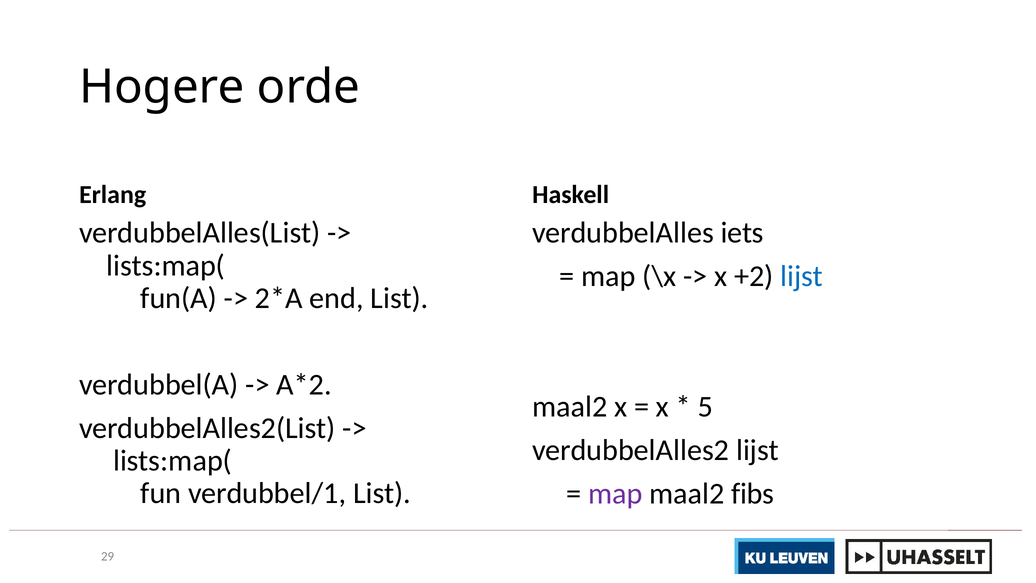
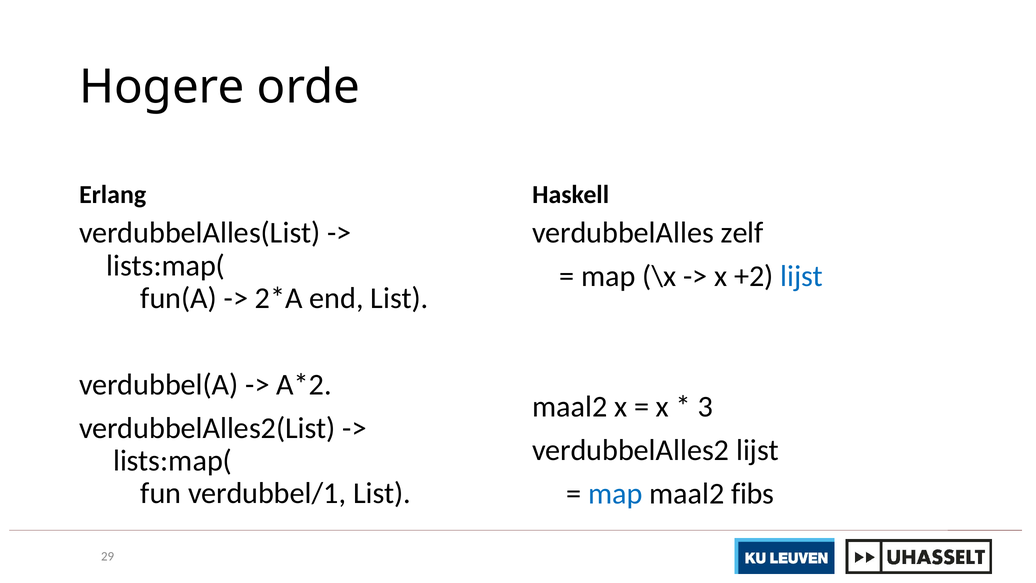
iets: iets -> zelf (742, 233)
5: 5 -> 3 (705, 407)
map colour: purple -> blue (615, 494)
